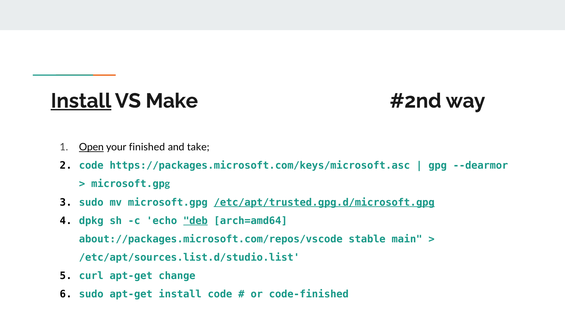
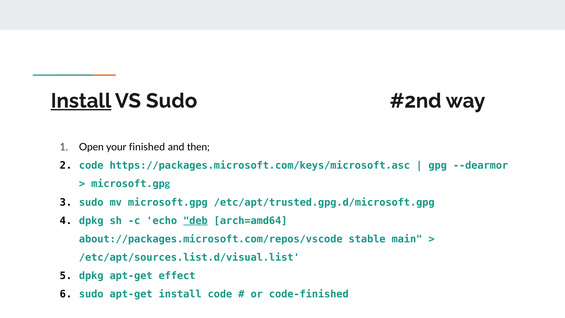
VS Make: Make -> Sudo (172, 101)
Open underline: present -> none (91, 147)
take: take -> then (198, 147)
/etc/apt/trusted.gpg.d/microsoft.gpg underline: present -> none (324, 202)
/etc/apt/sources.list.d/studio.list: /etc/apt/sources.list.d/studio.list -> /etc/apt/sources.list.d/visual.list (189, 257)
curl: curl -> dpkg (91, 276)
change: change -> effect (177, 276)
